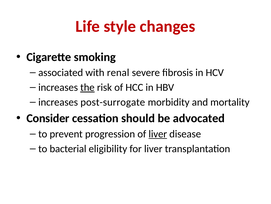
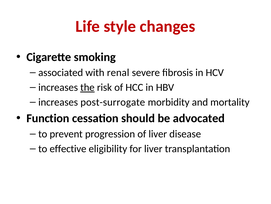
Consider: Consider -> Function (48, 118)
liver underline: present -> none (158, 133)
bacterial: bacterial -> effective (68, 148)
